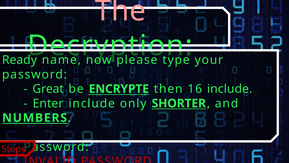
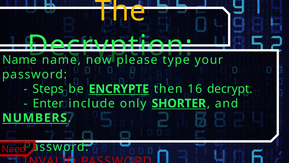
The colour: pink -> yellow (120, 11)
Ready: Ready -> Name (20, 60)
Great: Great -> Steps (48, 89)
16 include: include -> decrypt (230, 89)
Steps: Steps -> Need (13, 149)
